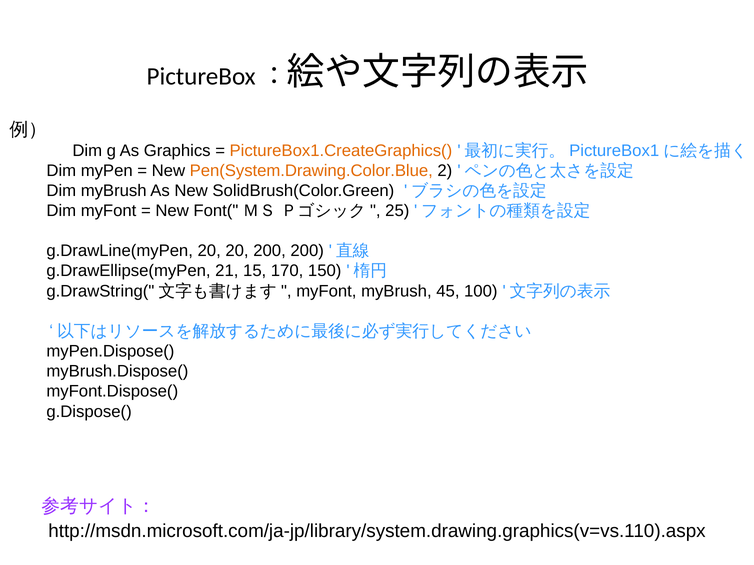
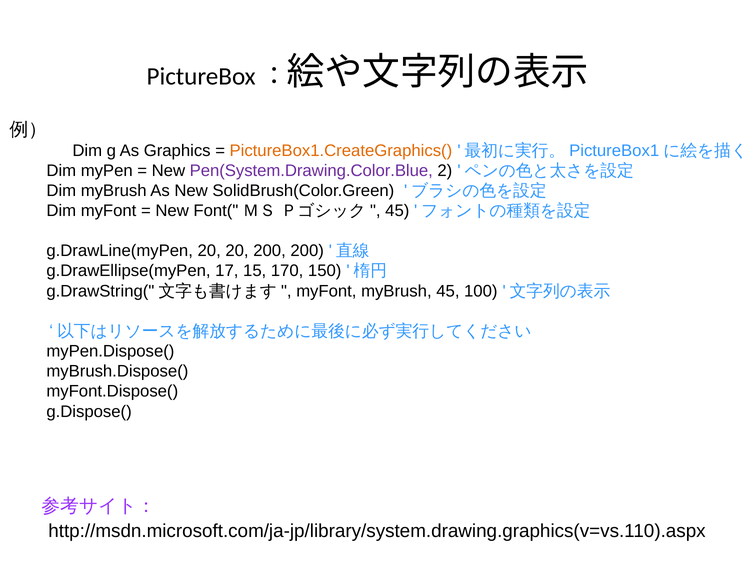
Pen(System.Drawing.Color.Blue colour: orange -> purple (311, 171)
25: 25 -> 45 (397, 211)
21: 21 -> 17 (227, 271)
